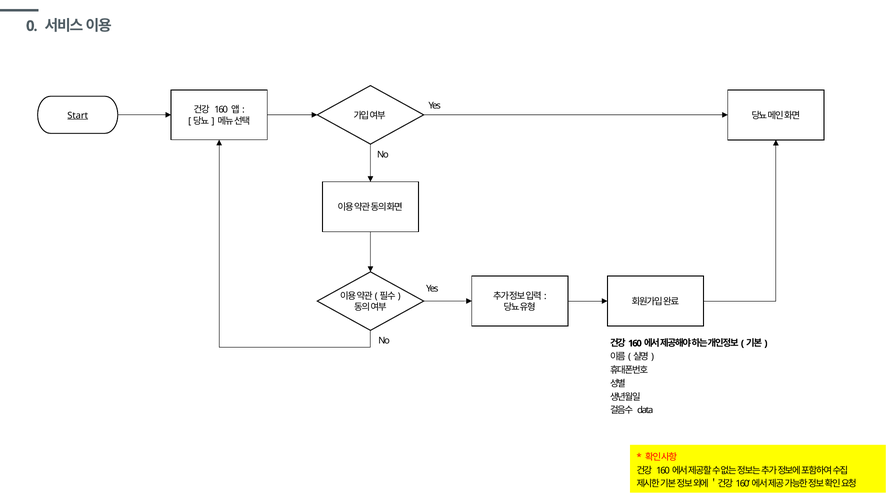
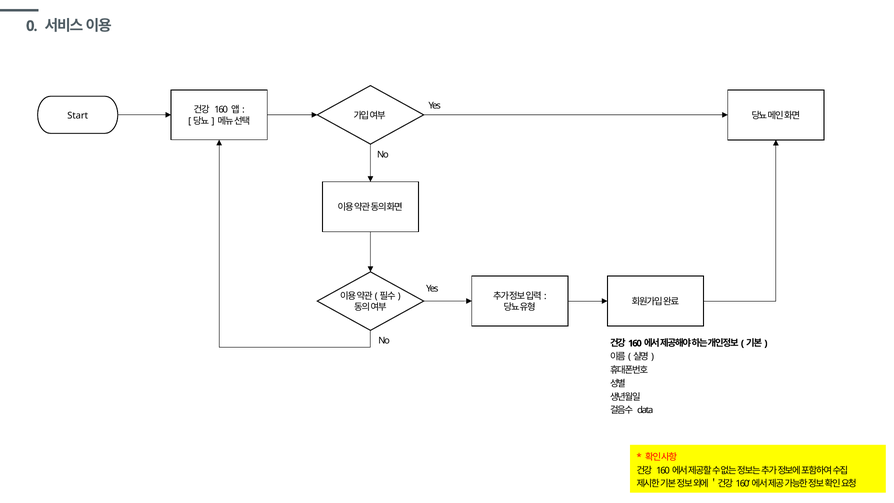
Start underline: present -> none (78, 115)
